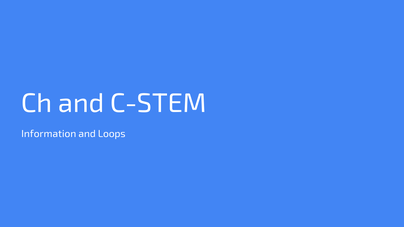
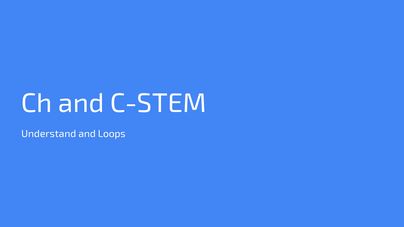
Information: Information -> Understand (49, 134)
